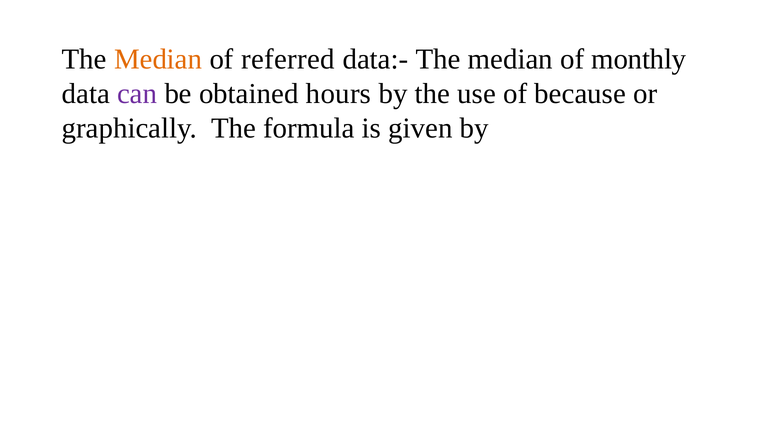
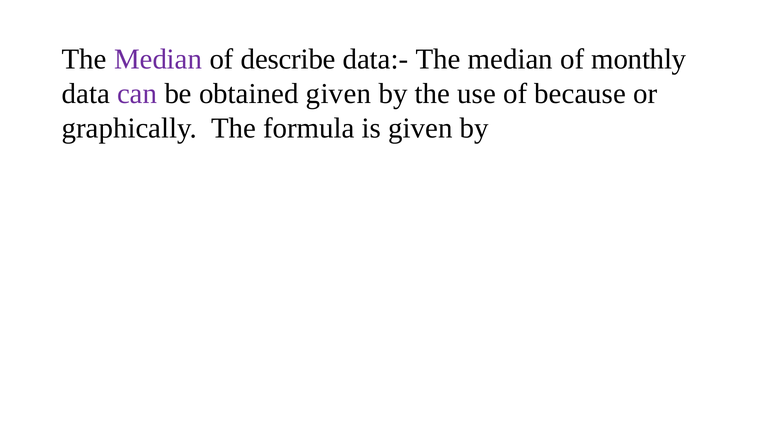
Median colour: orange -> purple (158, 59)
referred: referred -> describe (288, 59)
obtained hours: hours -> given (339, 94)
